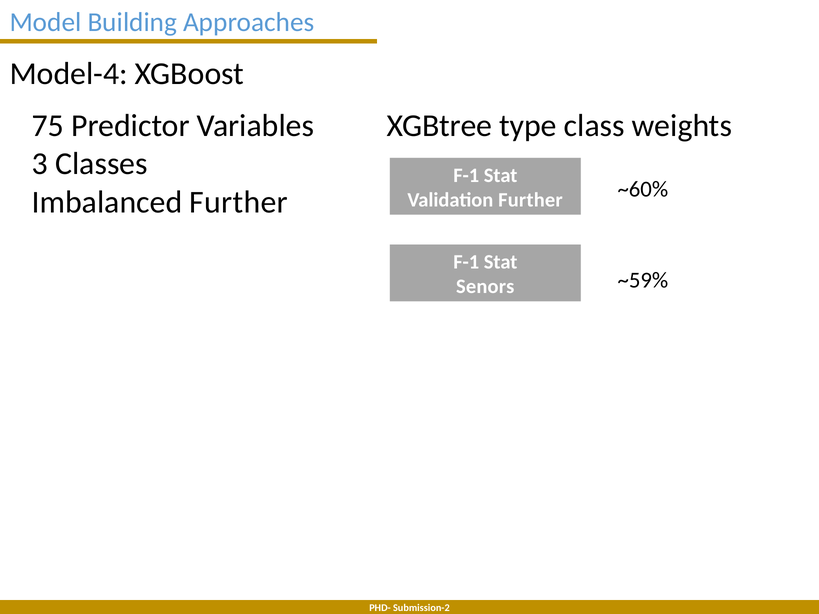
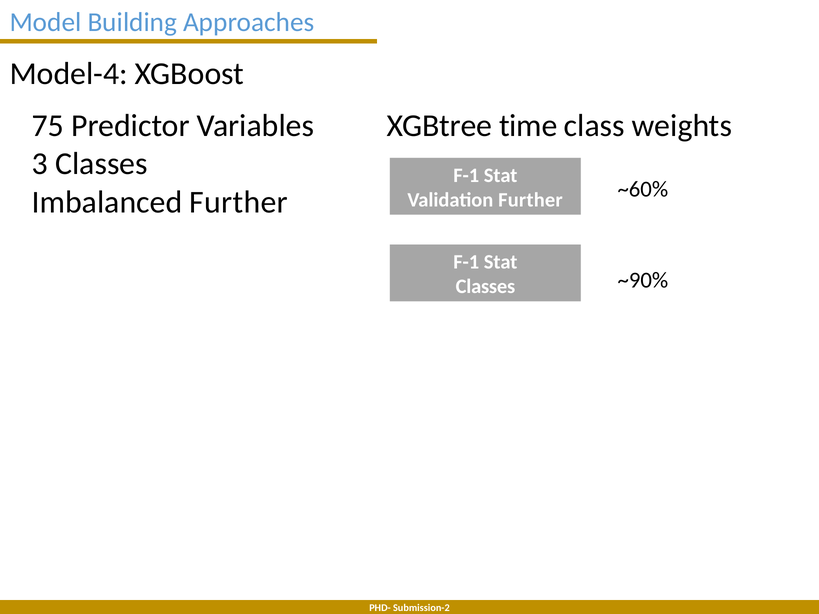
type: type -> time (528, 126)
~59%: ~59% -> ~90% (643, 280)
Senors: Senors -> Classes (485, 287)
